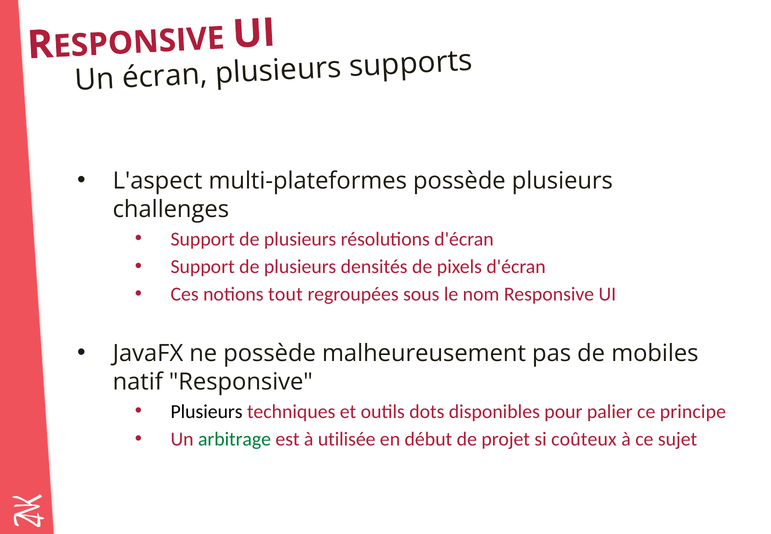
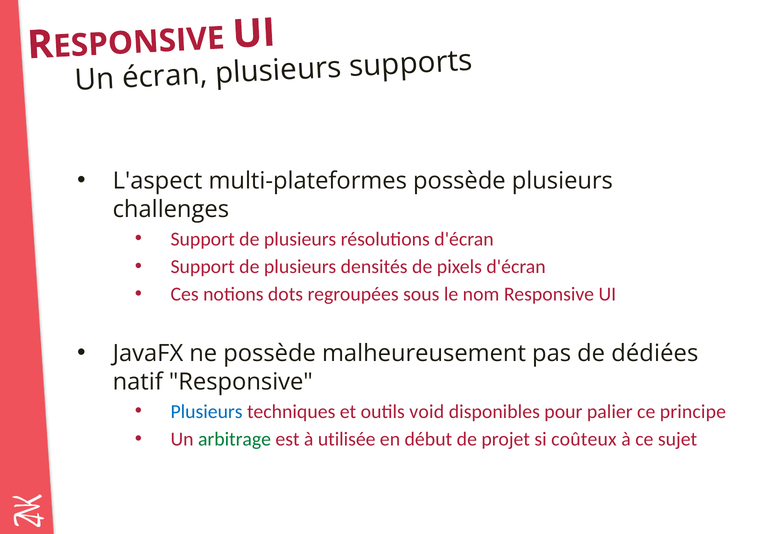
tout: tout -> dots (286, 294)
mobiles: mobiles -> dédiées (655, 353)
Plusieurs colour: black -> blue (207, 411)
dots: dots -> void (427, 411)
